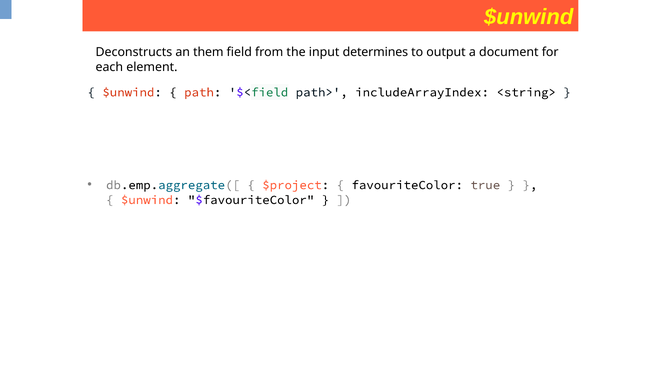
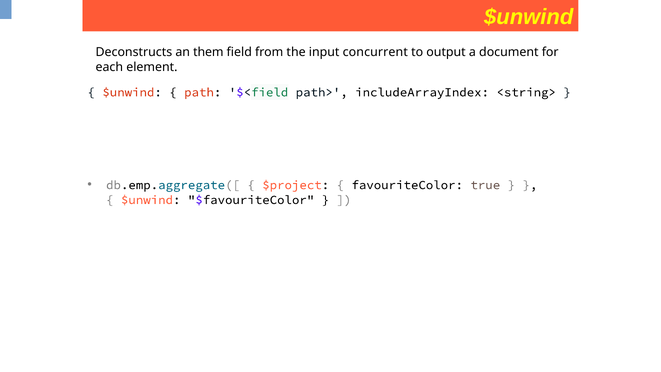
determines: determines -> concurrent (375, 52)
